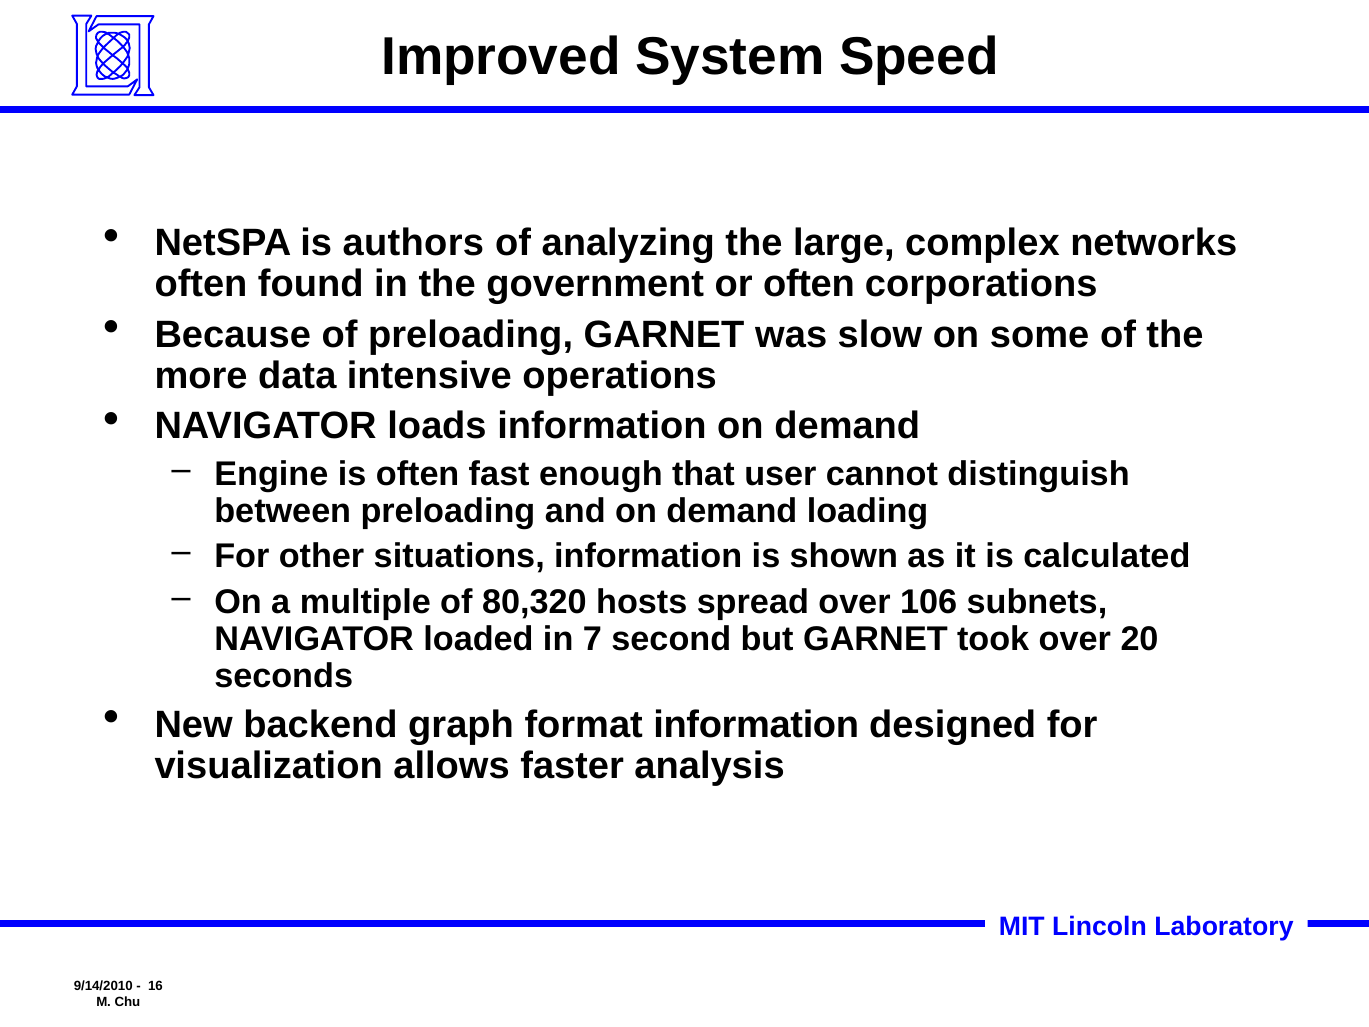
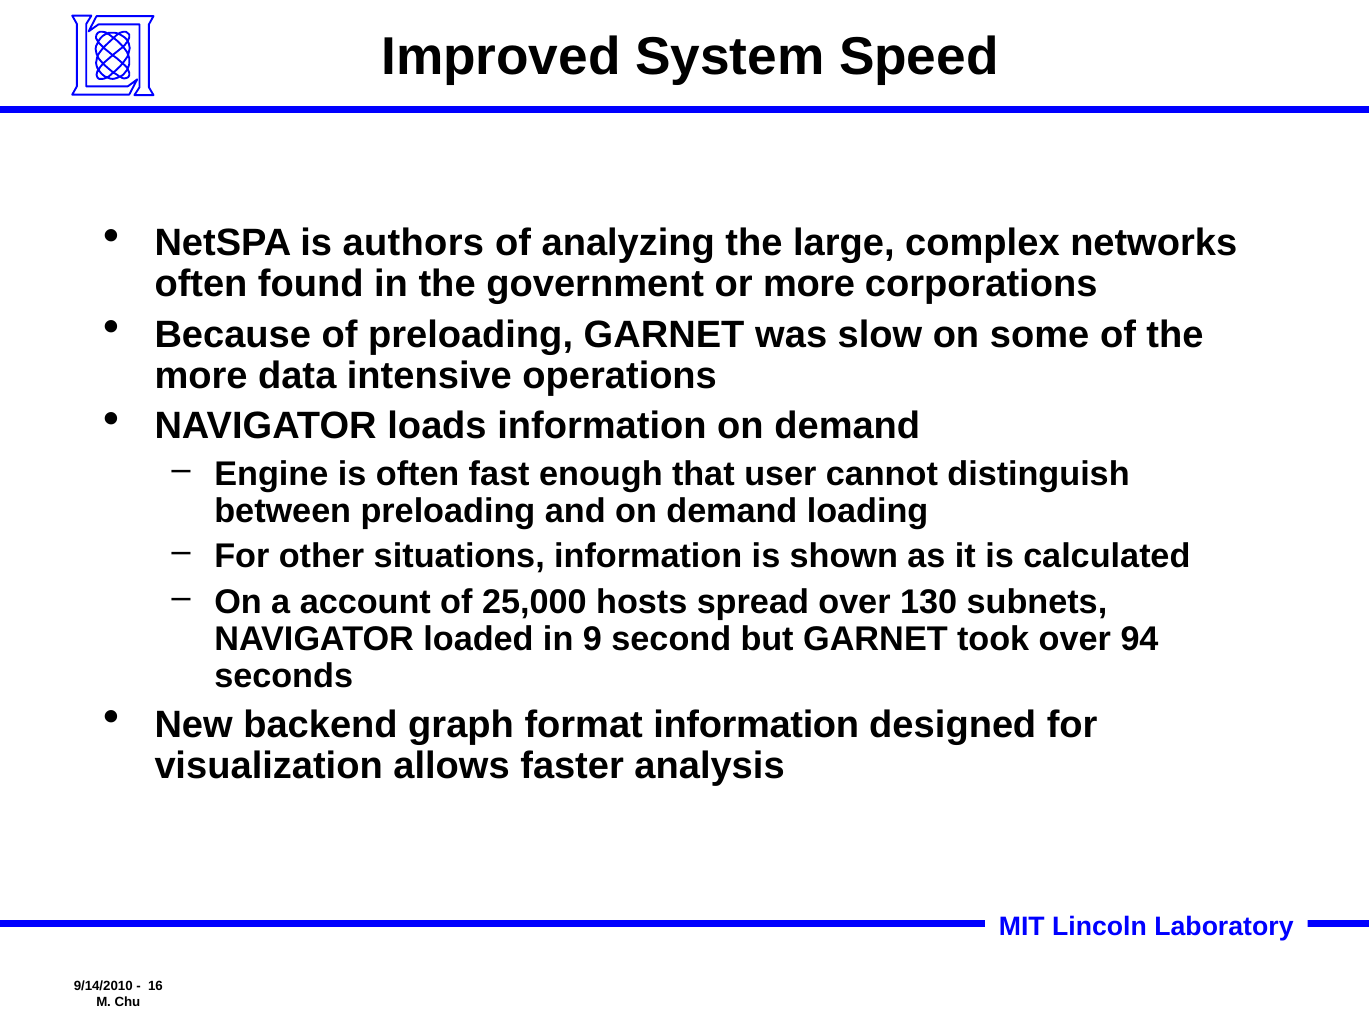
or often: often -> more (809, 284)
multiple: multiple -> account (365, 602)
80,320: 80,320 -> 25,000 (534, 602)
106: 106 -> 130 (929, 602)
7: 7 -> 9 (592, 639)
20: 20 -> 94 (1140, 639)
